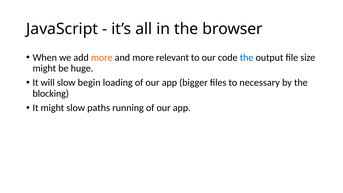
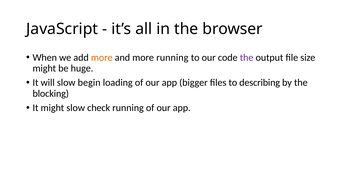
more relevant: relevant -> running (172, 58)
the colour: blue -> purple (247, 58)
necessary: necessary -> describing (260, 83)
paths: paths -> check (99, 108)
